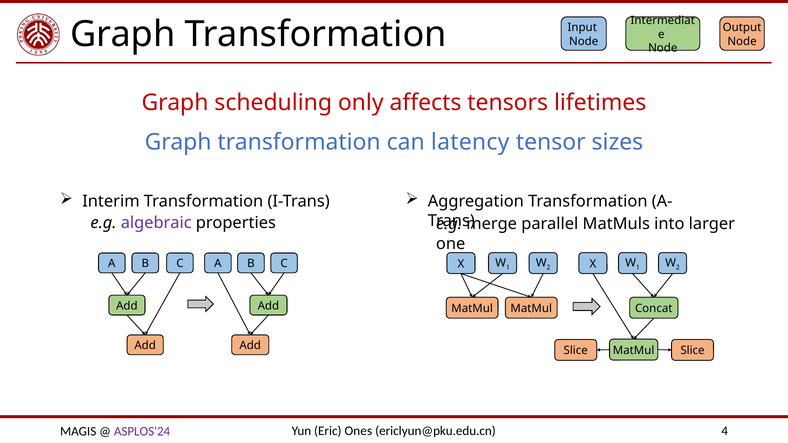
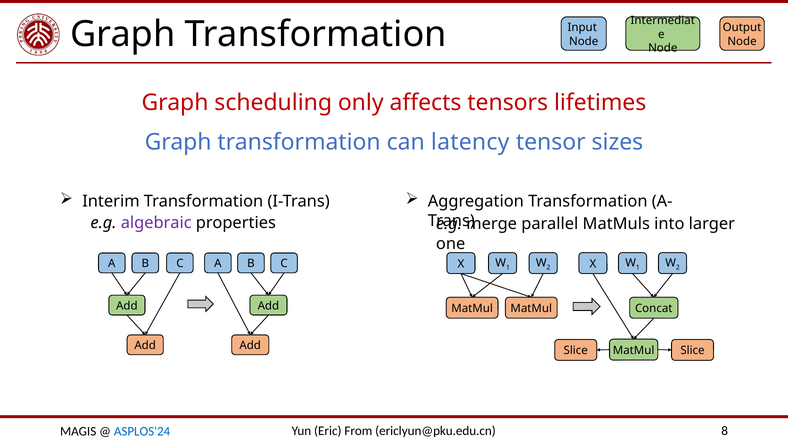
Ones: Ones -> From (358, 431)
4: 4 -> 8 (725, 431)
ASPLOS'24 colour: purple -> blue (142, 432)
